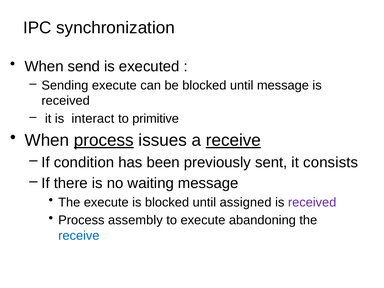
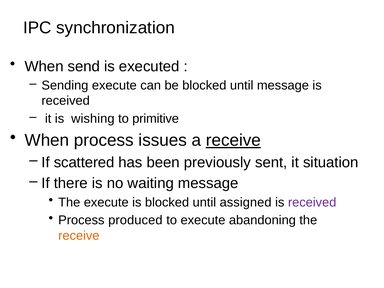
interact: interact -> wishing (93, 119)
process underline: present -> none (104, 140)
condition: condition -> scattered (84, 162)
consists: consists -> situation (331, 162)
assembly: assembly -> produced (135, 220)
receive colour: blue -> orange (79, 236)
